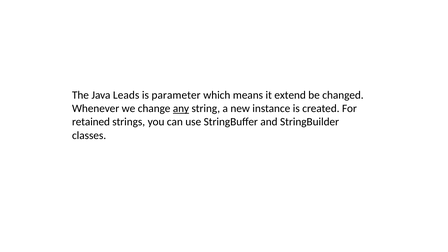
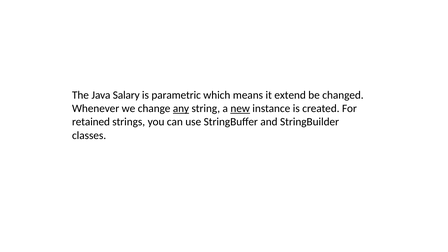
Leads: Leads -> Salary (126, 95)
parameter: parameter -> parametric (176, 95)
new underline: none -> present (240, 108)
